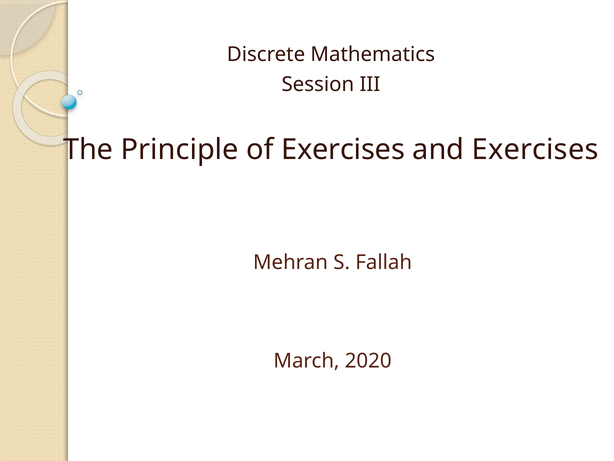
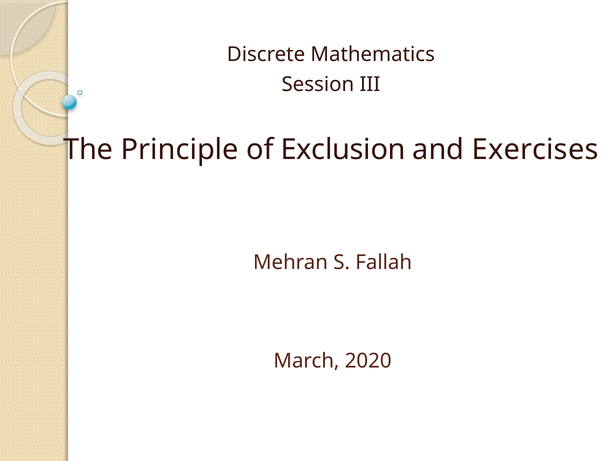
of Exercises: Exercises -> Exclusion (343, 149)
